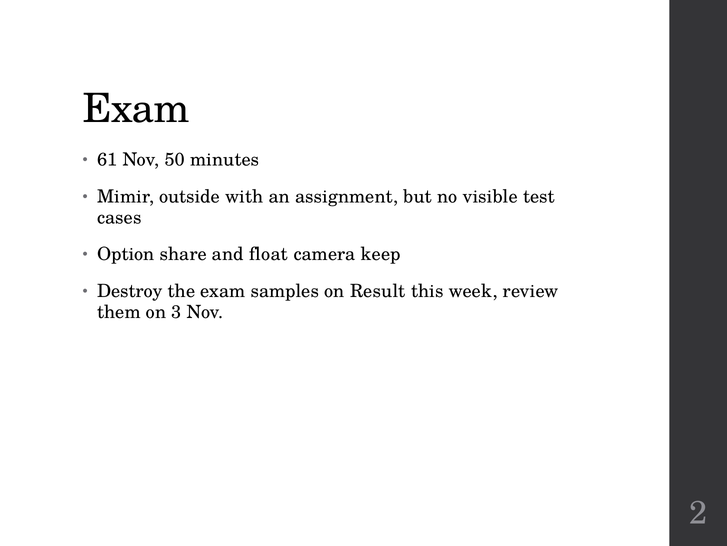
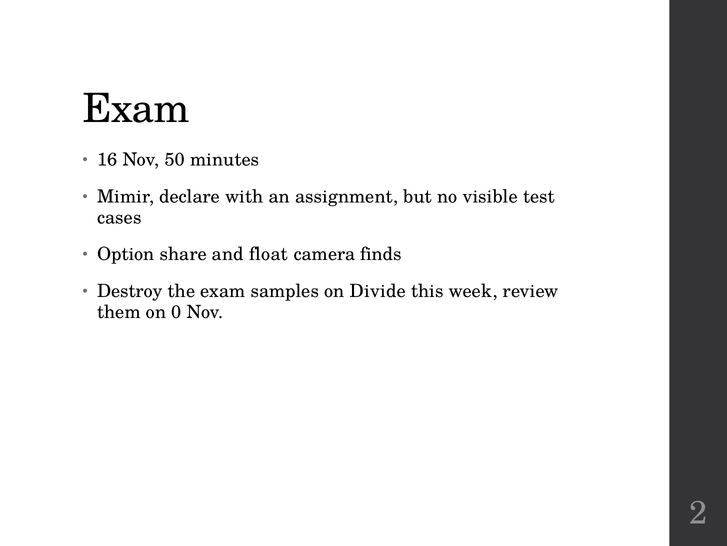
61: 61 -> 16 (107, 160)
outside: outside -> declare (190, 197)
keep: keep -> finds (381, 254)
Result: Result -> Divide (378, 291)
3: 3 -> 0 (176, 312)
